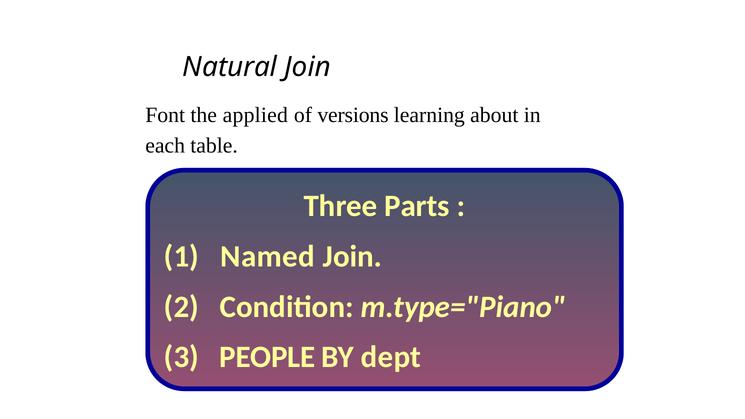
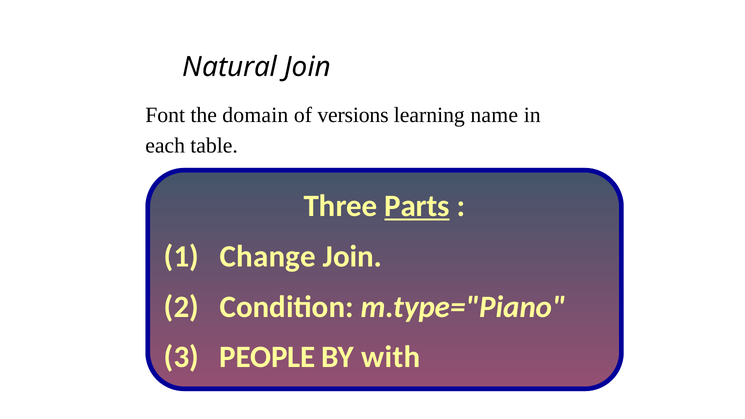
applied: applied -> domain (255, 115)
about: about -> name (494, 115)
Parts underline: none -> present (417, 206)
Named: Named -> Change (268, 257)
dept: dept -> with (391, 357)
